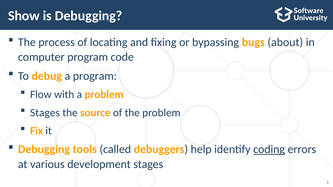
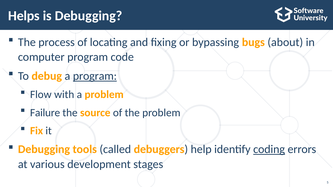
Show: Show -> Helps (24, 16)
program underline: none -> present (95, 76)
Stages: Stages -> Failure (45, 113)
